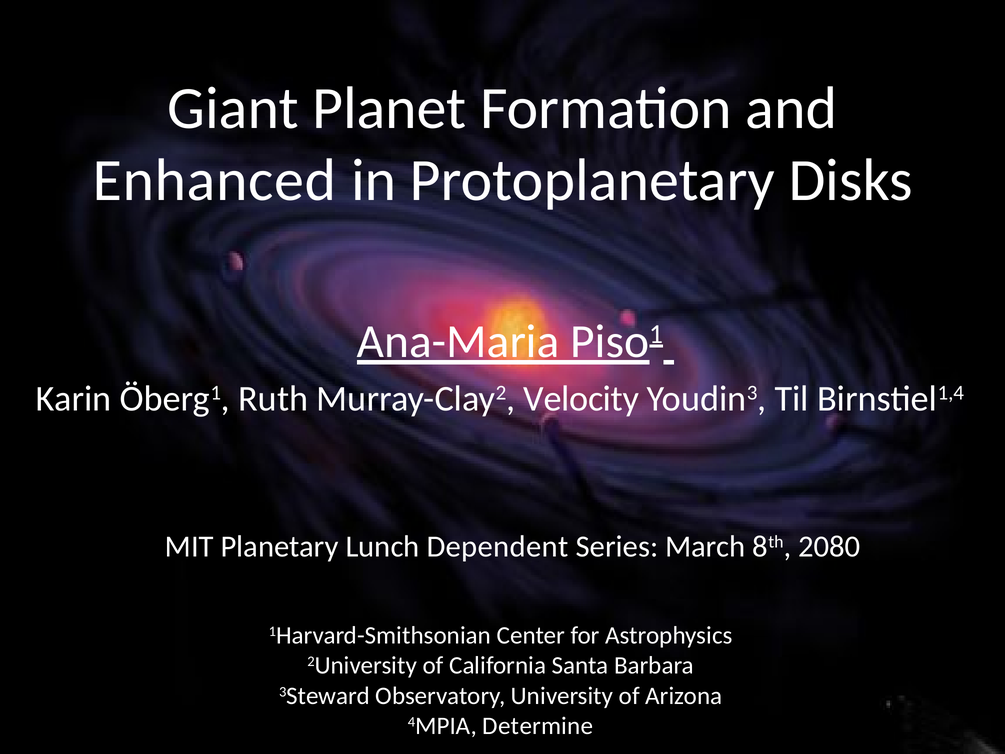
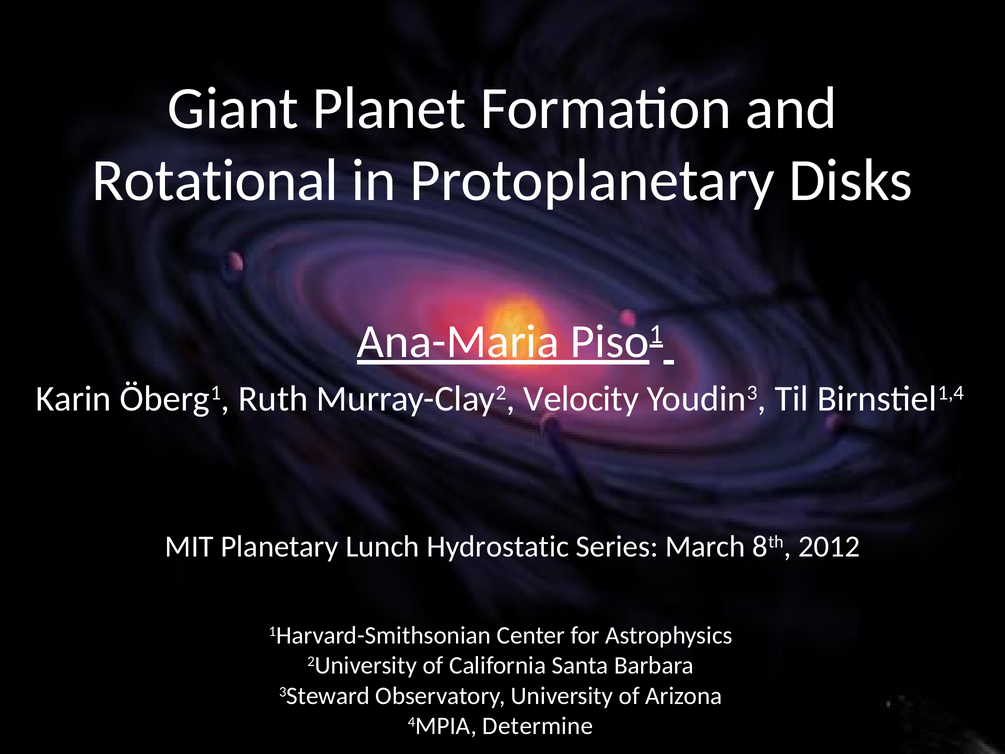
Enhanced: Enhanced -> Rotational (215, 180)
Dependent: Dependent -> Hydrostatic (498, 546)
2080: 2080 -> 2012 (829, 546)
